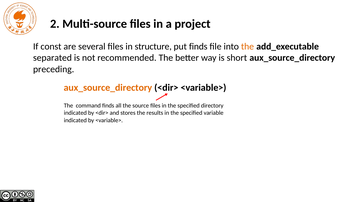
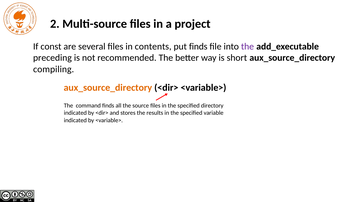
structure: structure -> contents (153, 47)
the colour: orange -> purple (247, 47)
separated: separated -> preceding (52, 58)
preceding: preceding -> compiling (54, 69)
